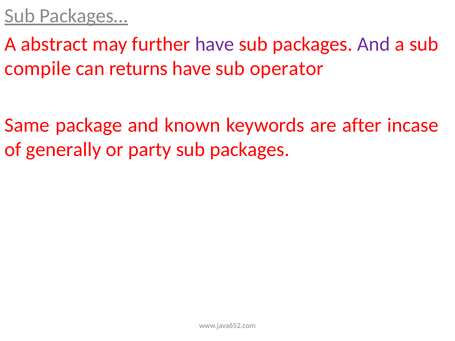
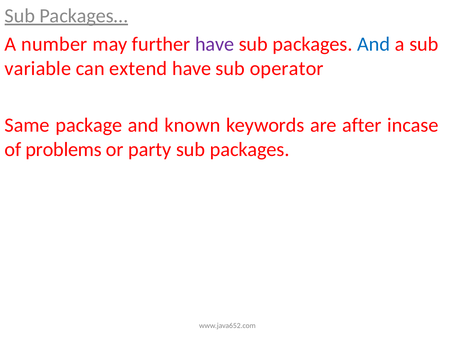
abstract: abstract -> number (54, 44)
And colour: purple -> blue (374, 44)
compile: compile -> variable (38, 68)
returns: returns -> extend (138, 68)
generally: generally -> problems (64, 149)
